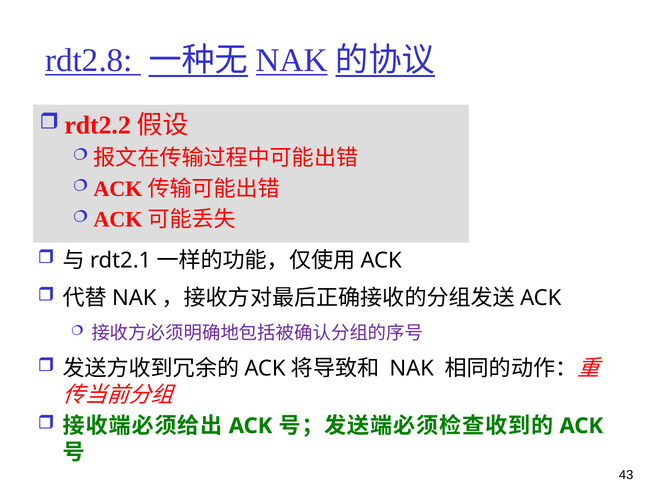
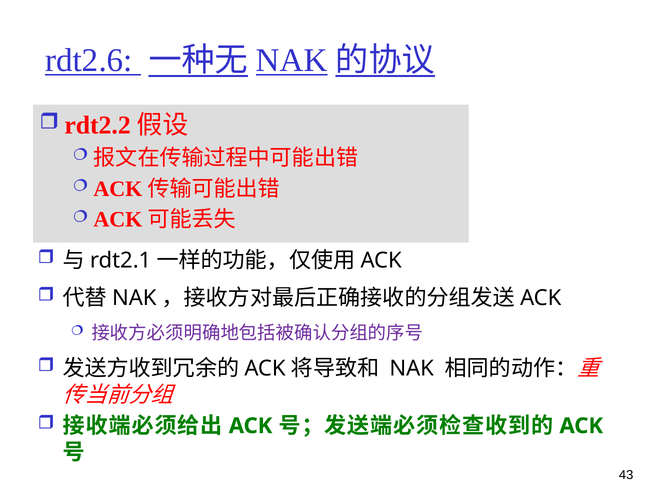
rdt2.8: rdt2.8 -> rdt2.6 (89, 60)
